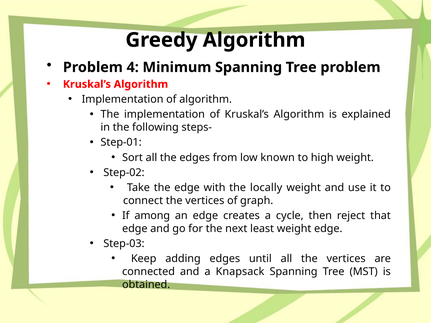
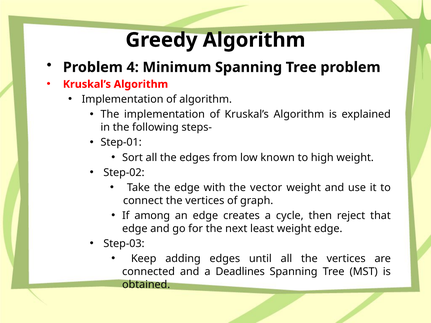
locally: locally -> vector (266, 188)
Knapsack: Knapsack -> Deadlines (240, 272)
